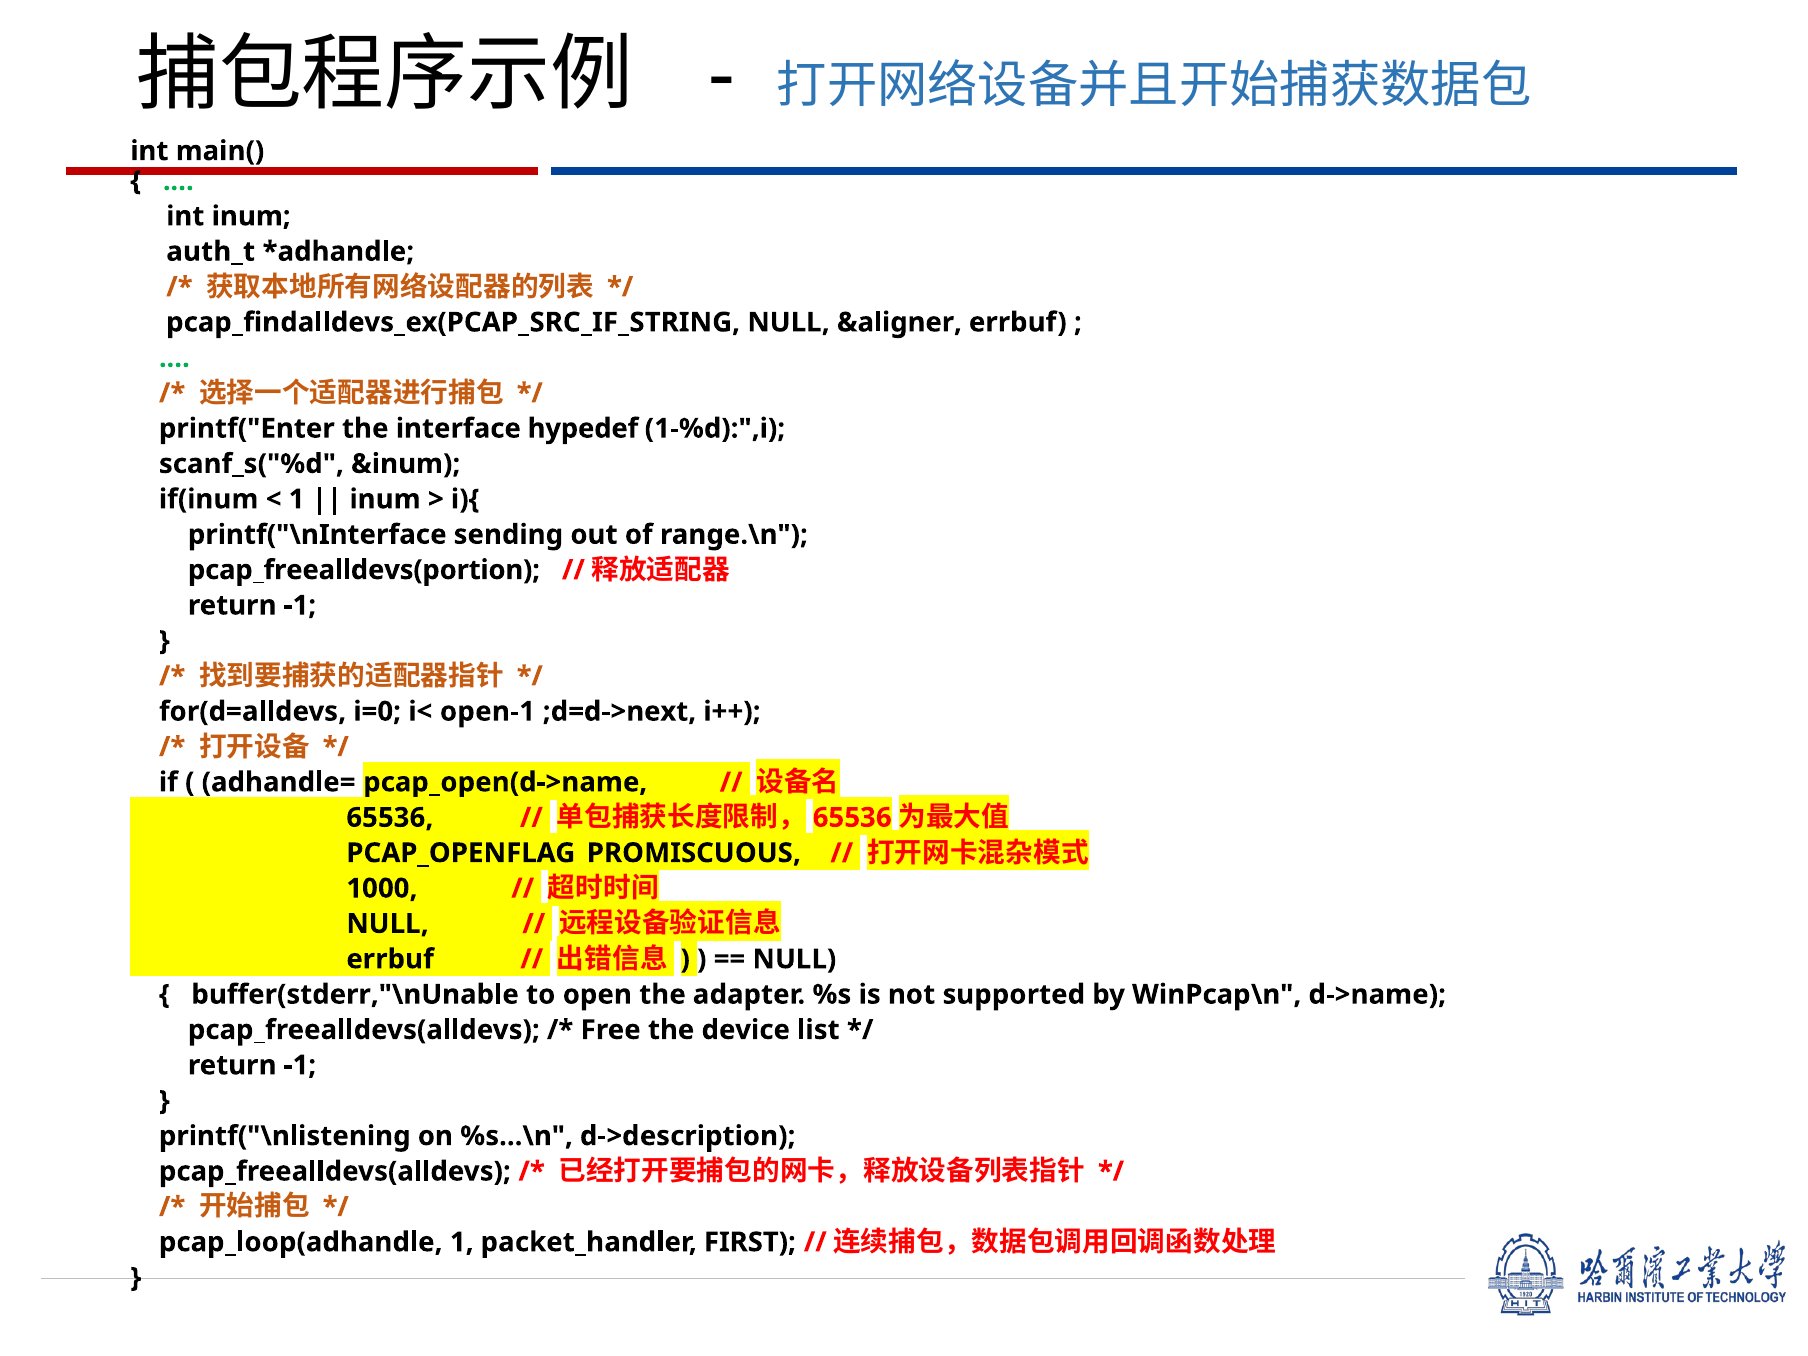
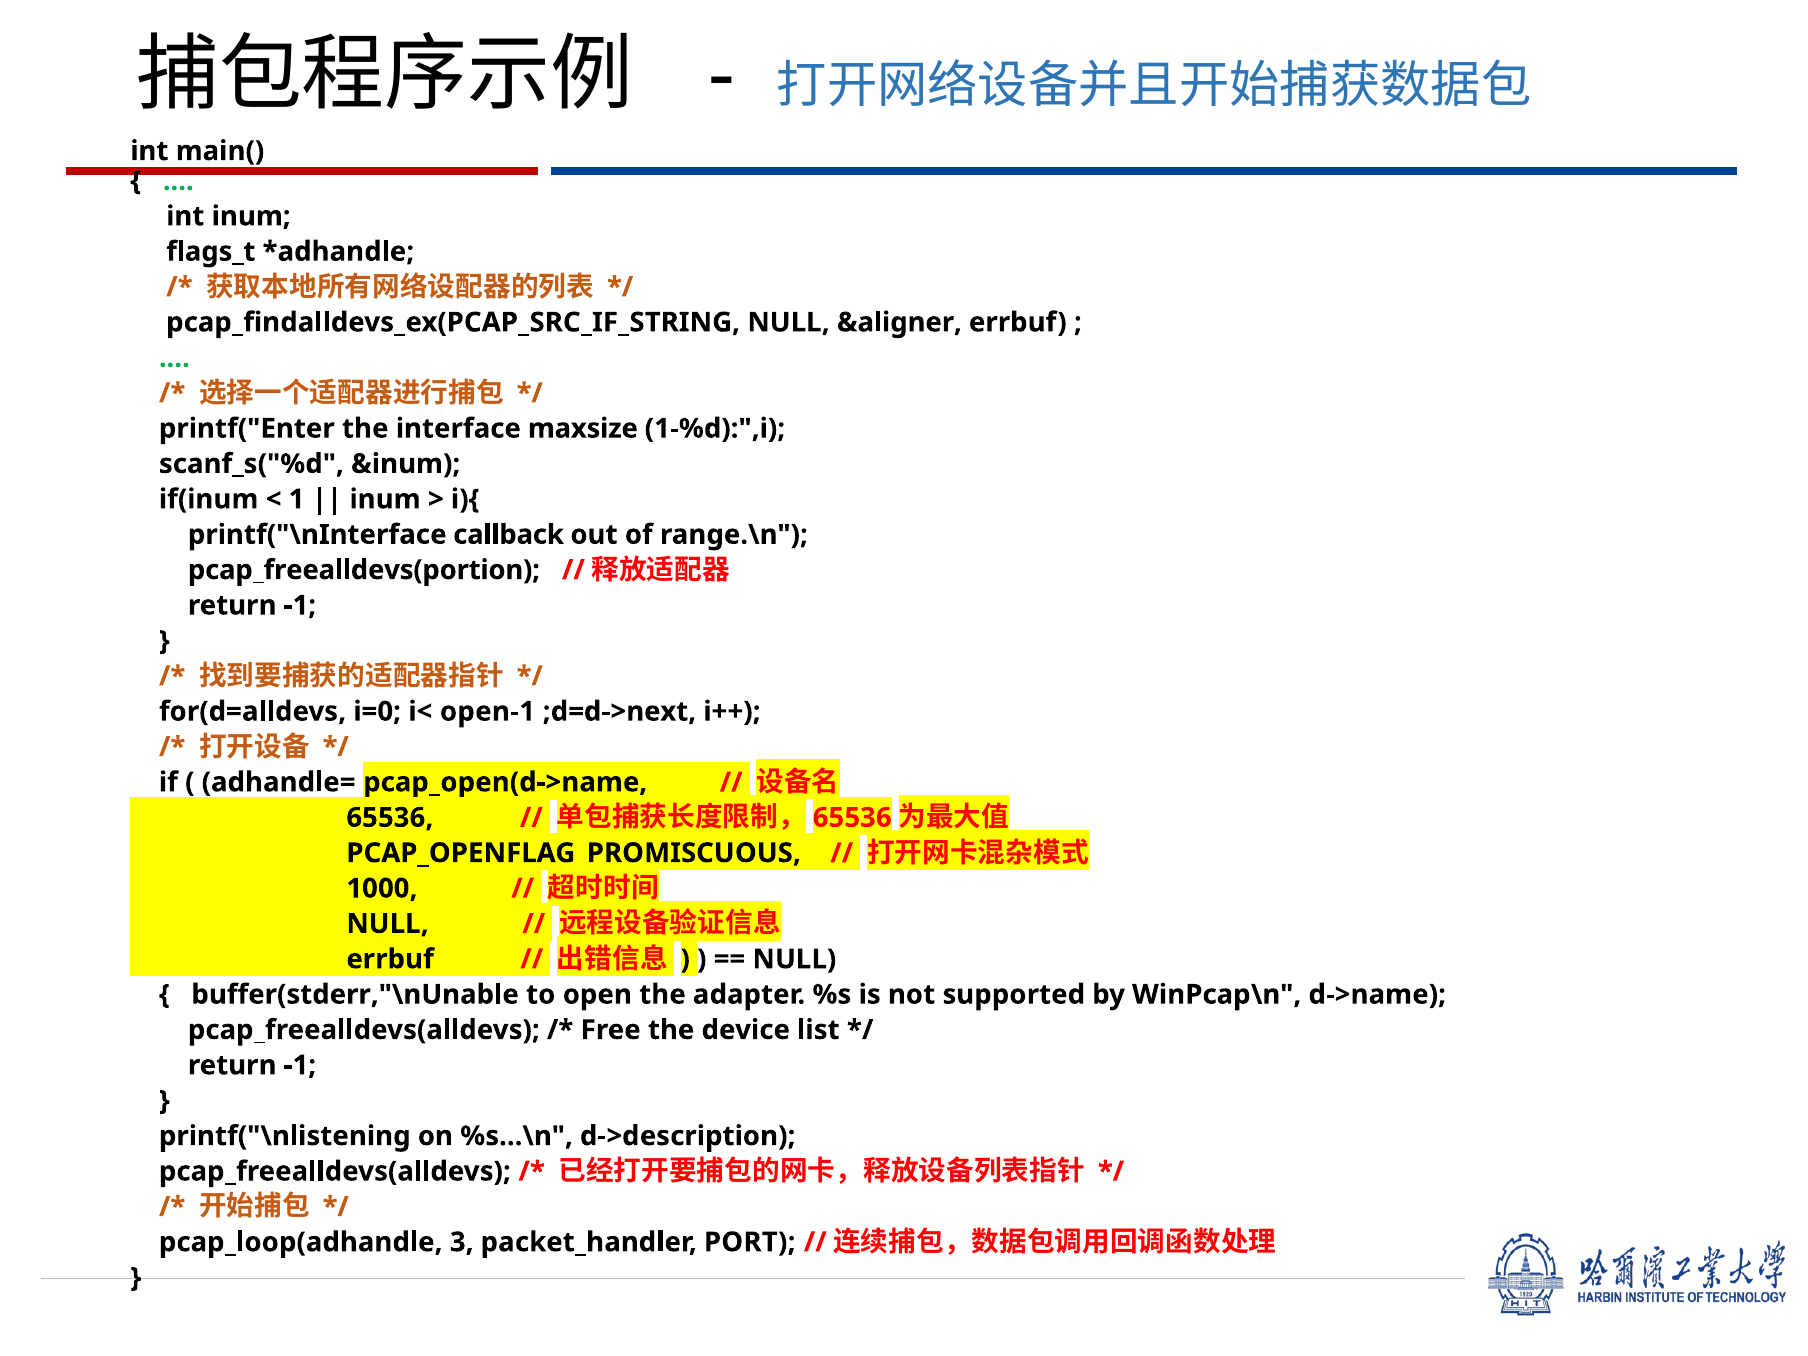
auth_t: auth_t -> flags_t (211, 252)
hypedef: hypedef -> maxsize (583, 429)
sending: sending -> callback (509, 535)
pcap_loop(adhandle 1: 1 -> 3 (462, 1242)
FIRST: FIRST -> PORT (750, 1242)
